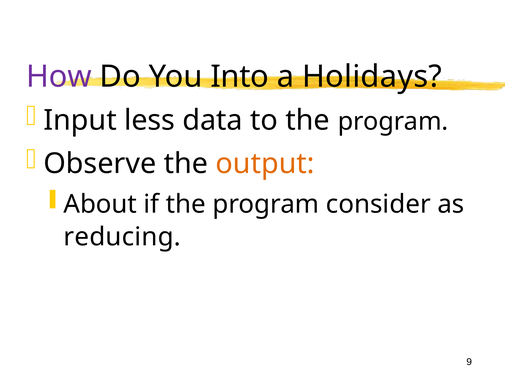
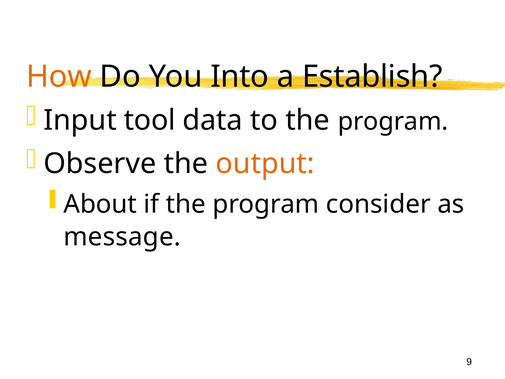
How colour: purple -> orange (59, 77)
Holidays: Holidays -> Establish (372, 77)
less: less -> tool (150, 120)
reducing: reducing -> message (122, 237)
